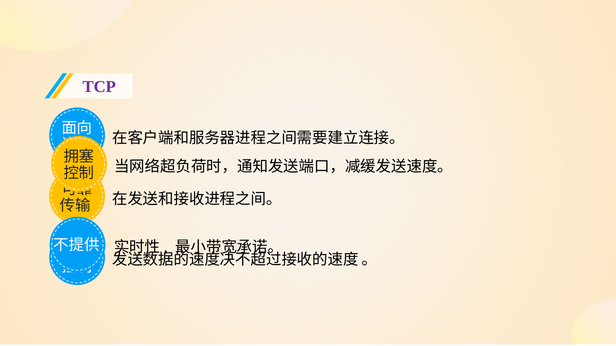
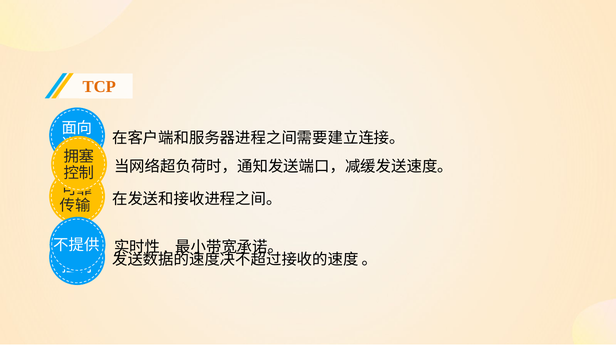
TCP colour: purple -> orange (99, 87)
